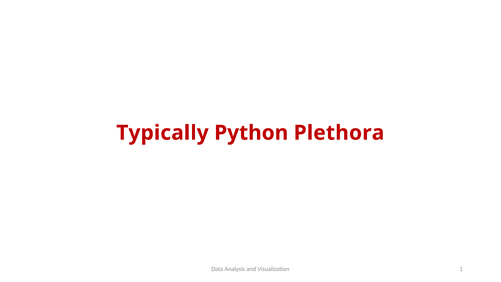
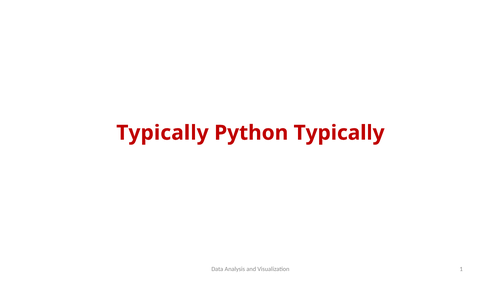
Python Plethora: Plethora -> Typically (339, 133)
